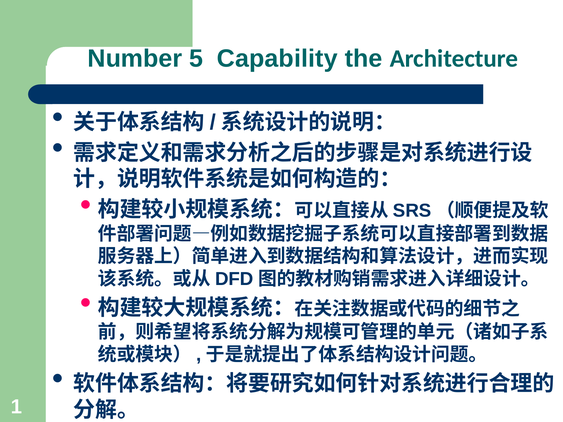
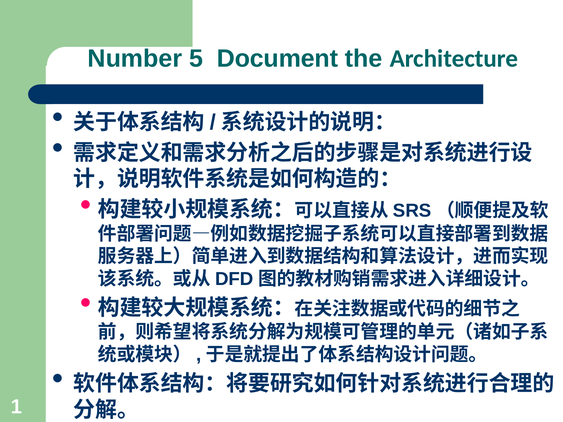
Capability: Capability -> Document (277, 59)
